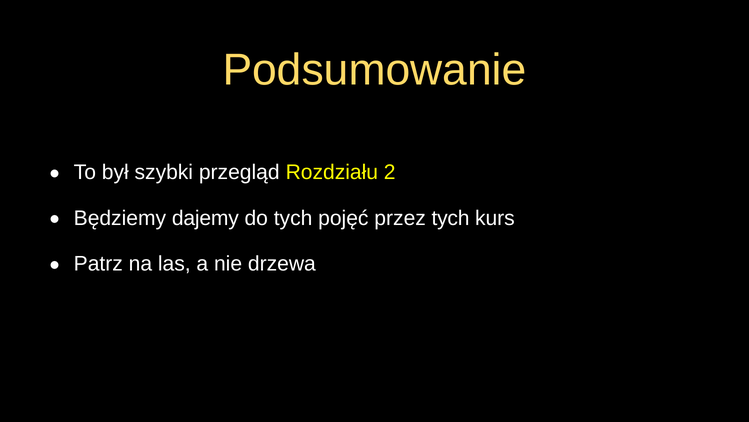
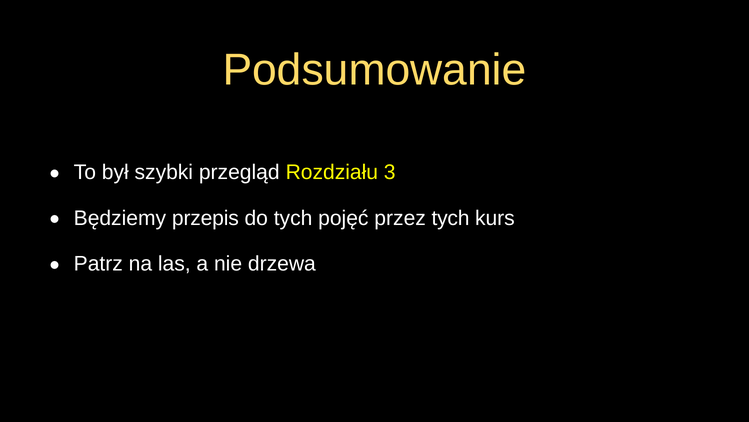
2: 2 -> 3 (390, 172)
dajemy: dajemy -> przepis (205, 218)
